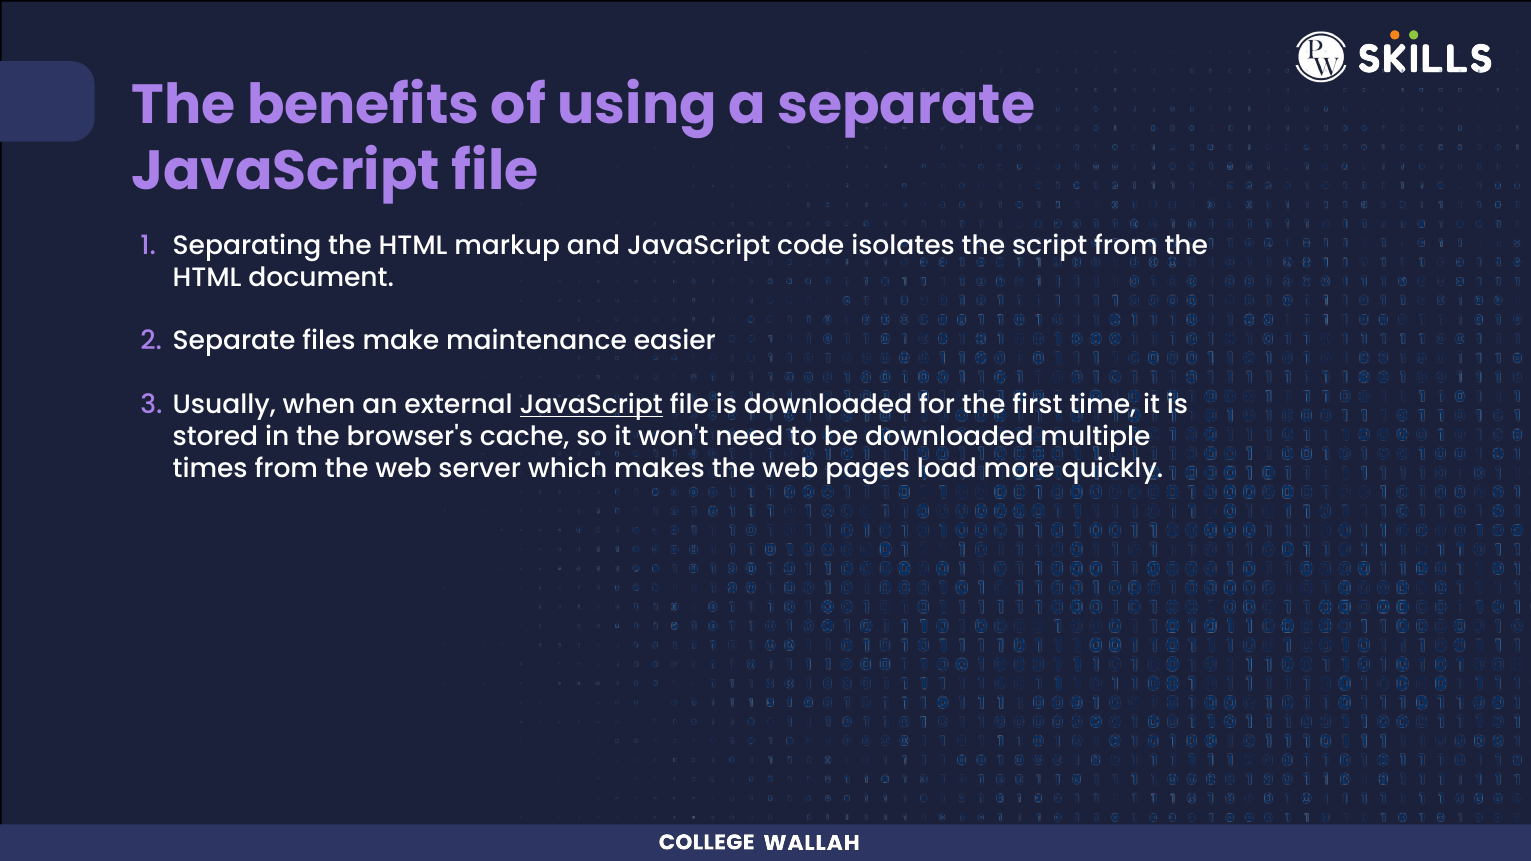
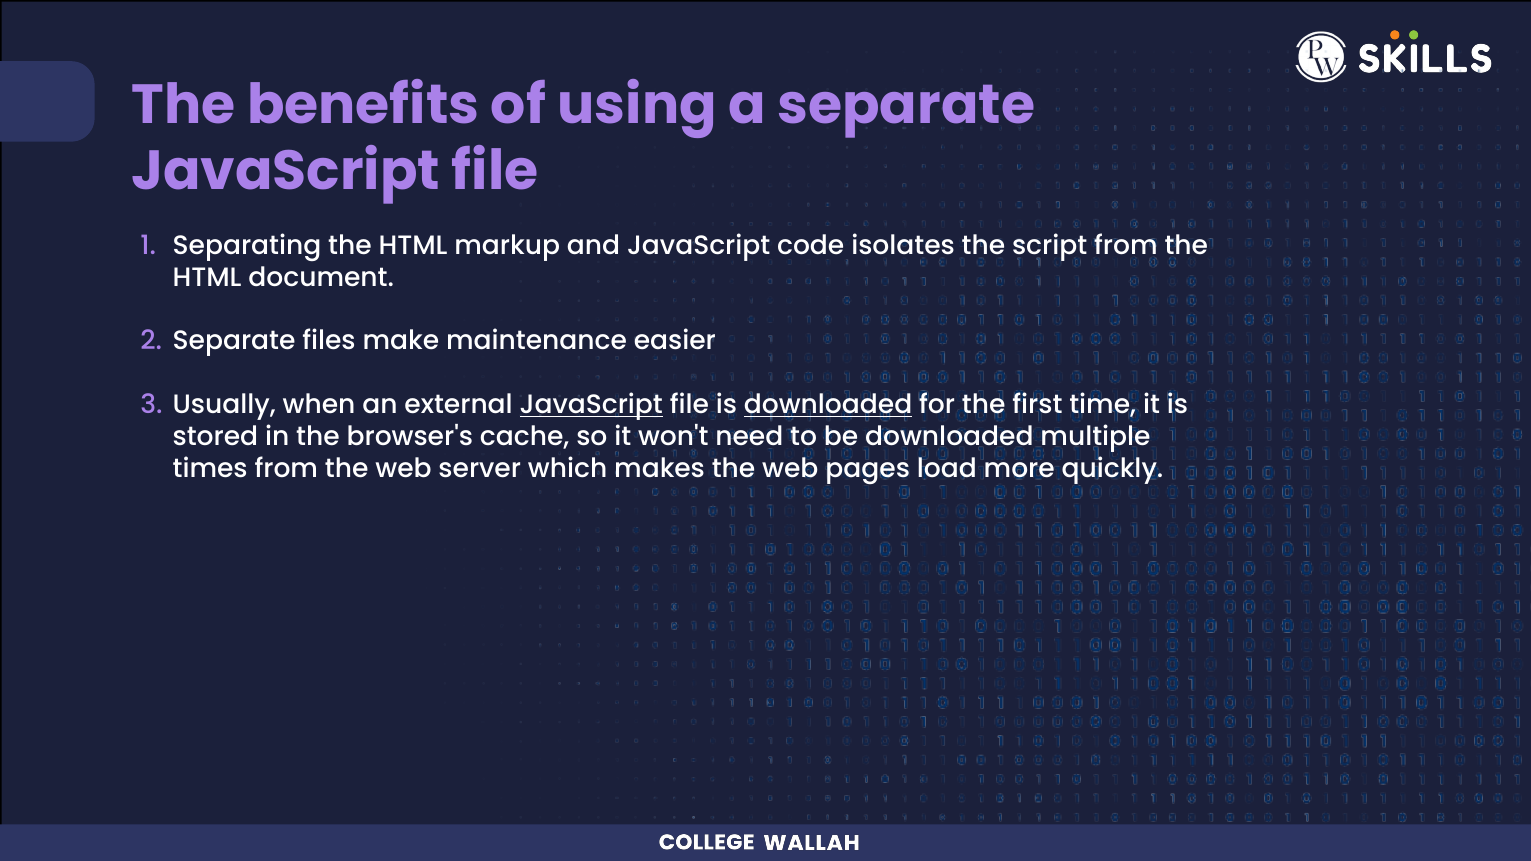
downloaded underline: none -> present (828, 405)
